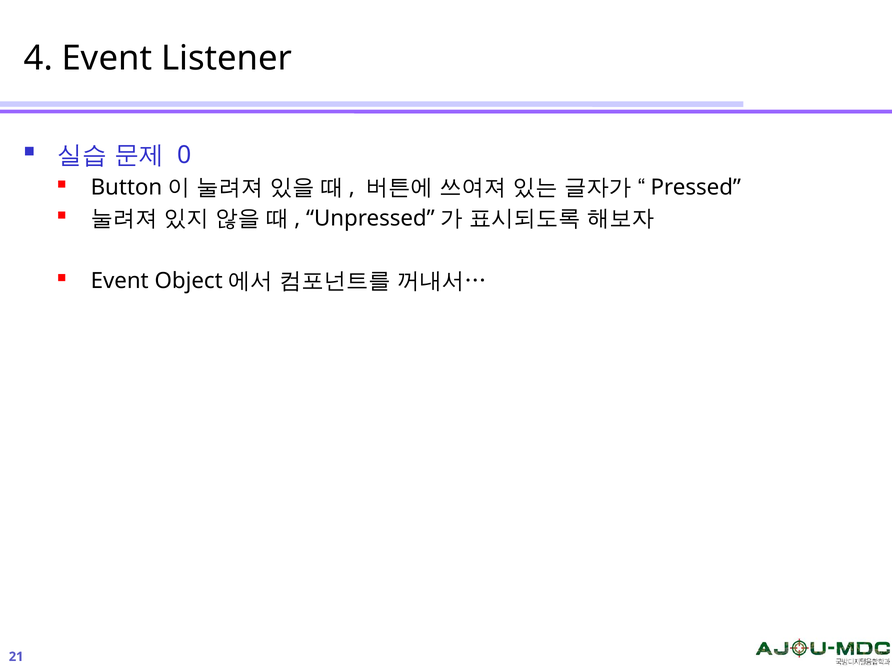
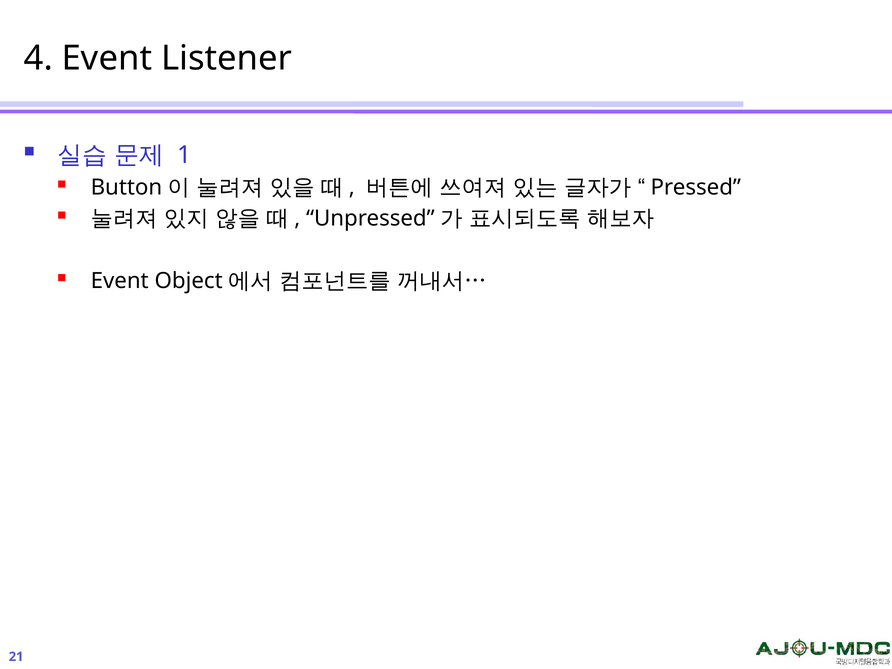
0: 0 -> 1 (184, 155)
